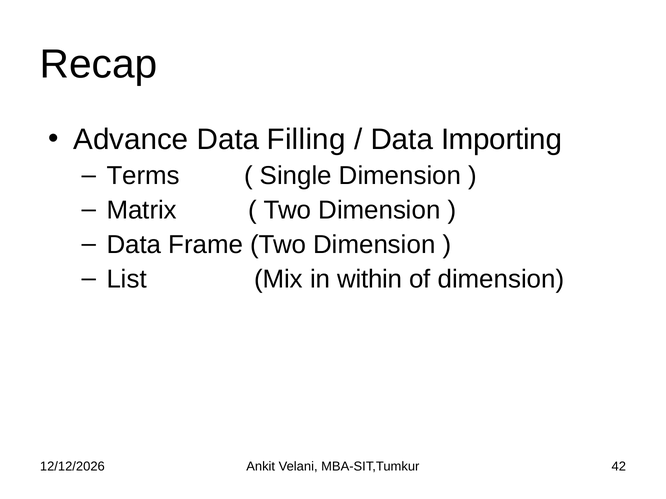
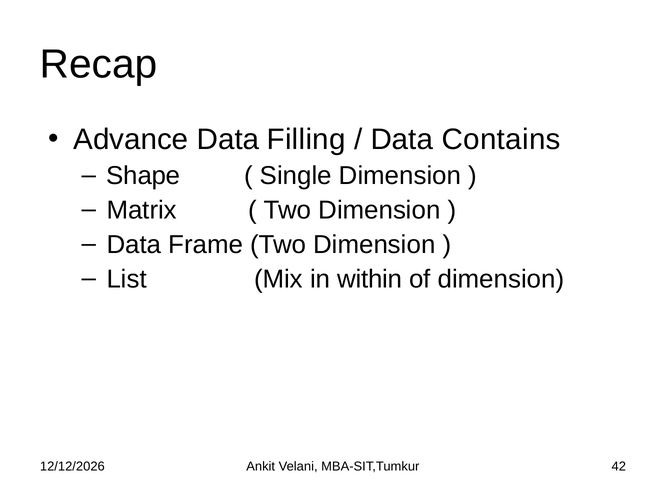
Importing: Importing -> Contains (501, 140)
Terms: Terms -> Shape (143, 176)
